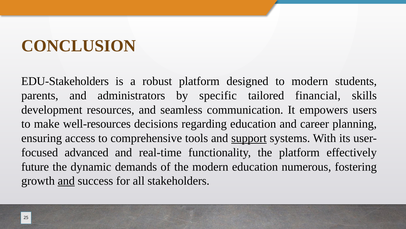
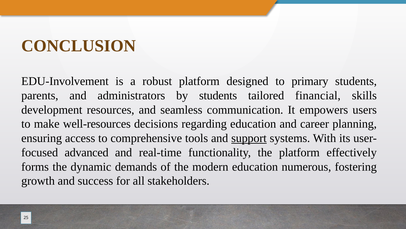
EDU-Stakeholders: EDU-Stakeholders -> EDU-Involvement (65, 81)
to modern: modern -> primary (310, 81)
by specific: specific -> students (218, 95)
future: future -> forms (35, 166)
and underline: present -> none (66, 181)
